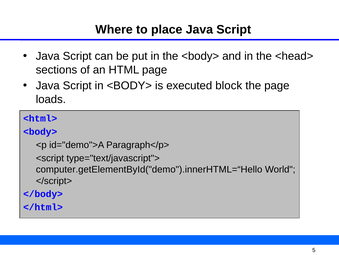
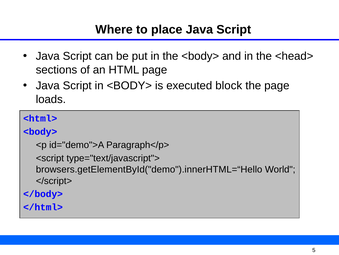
computer.getElementById("demo").innerHTML=“Hello: computer.getElementById("demo").innerHTML=“Hello -> browsers.getElementById("demo").innerHTML=“Hello (149, 169)
